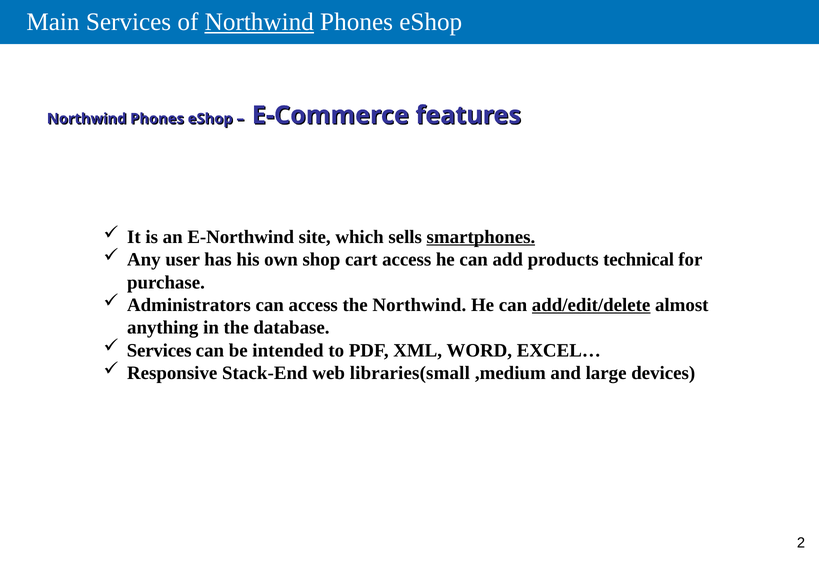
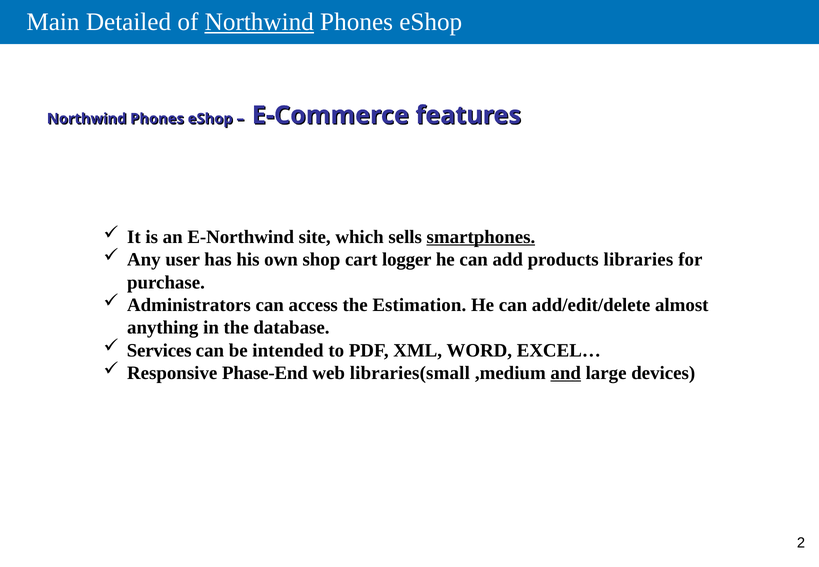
Main Services: Services -> Detailed (129, 22)
cart access: access -> logger (407, 260)
technical: technical -> libraries (638, 260)
the Northwind: Northwind -> Estimation (419, 305)
add/edit/delete underline: present -> none (591, 305)
Stack-End: Stack-End -> Phase-End (265, 373)
and underline: none -> present (566, 373)
